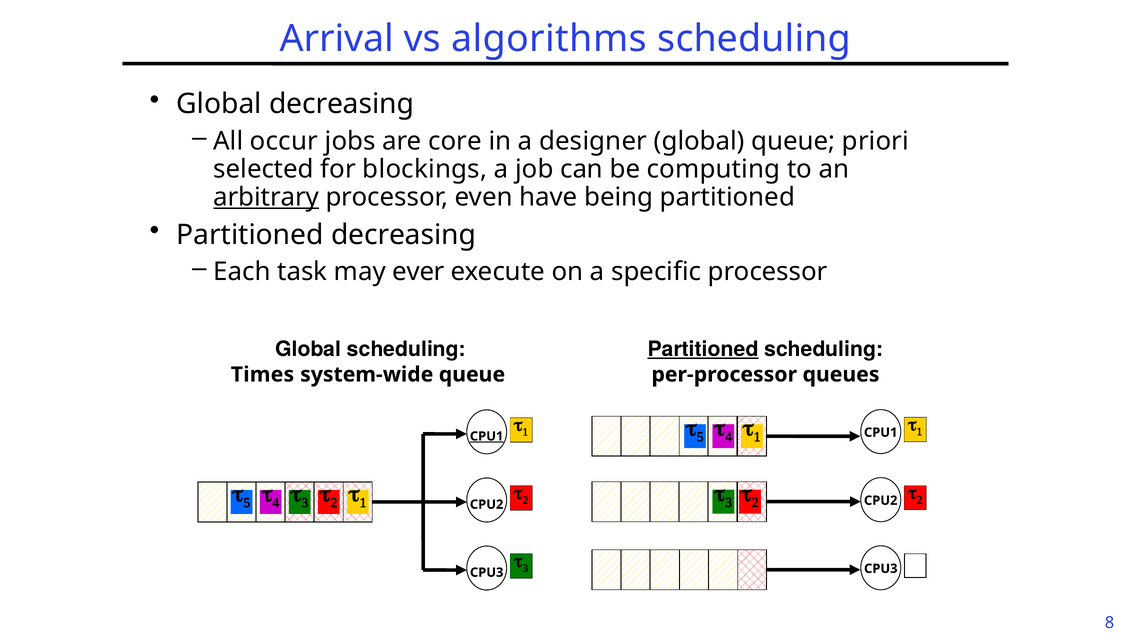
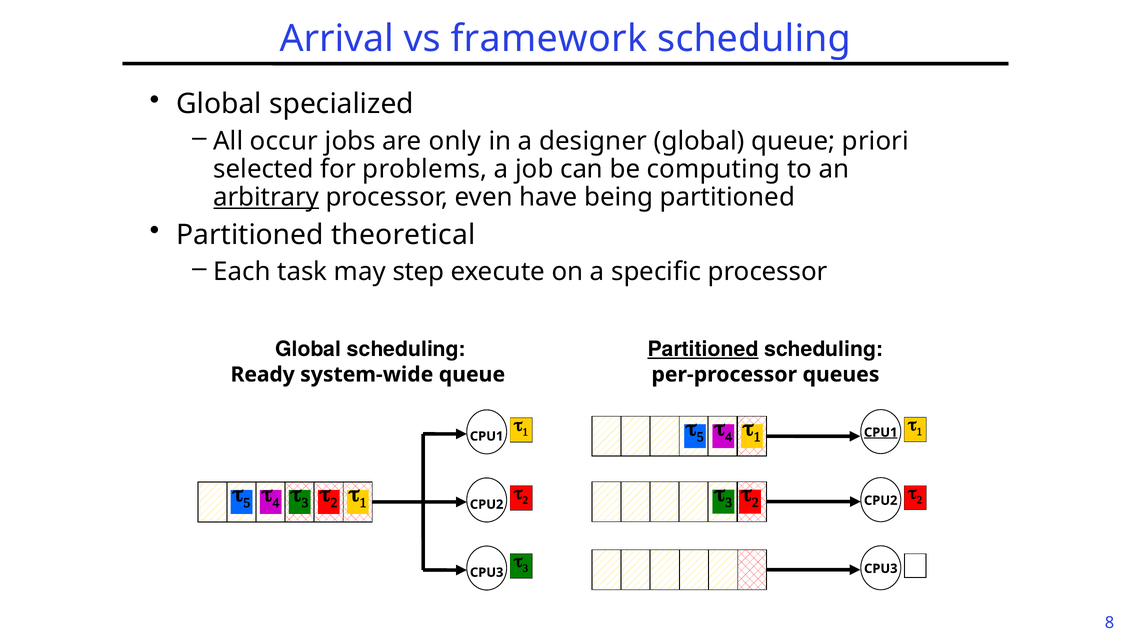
algorithms: algorithms -> framework (549, 39)
Global decreasing: decreasing -> specialized (341, 104)
core: core -> only (455, 141)
blockings: blockings -> problems (425, 169)
Partitioned decreasing: decreasing -> theoretical (403, 235)
ever: ever -> step (418, 272)
Times: Times -> Ready (263, 375)
CPU1 underline: none -> present (881, 433)
CPU1 underline: present -> none (487, 436)
